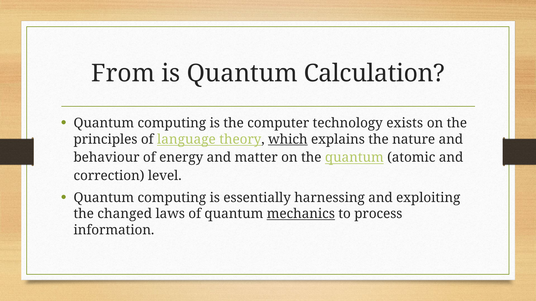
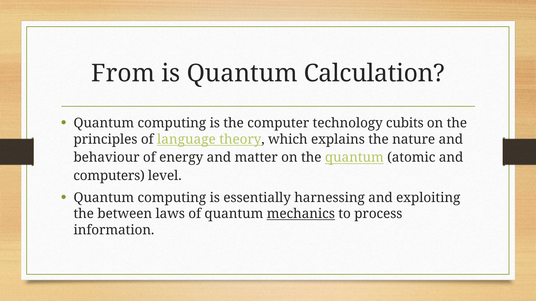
exists: exists -> cubits (405, 123)
which underline: present -> none (288, 139)
correction: correction -> computers (109, 176)
changed: changed -> between (125, 214)
